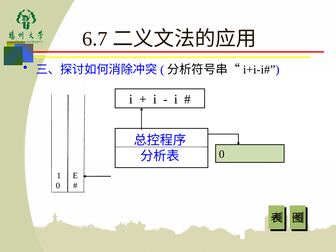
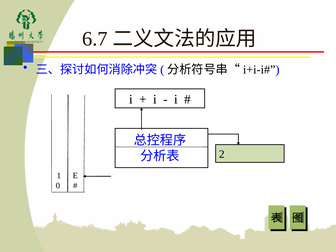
0: 0 -> 2 (222, 154)
